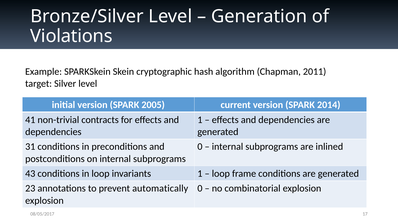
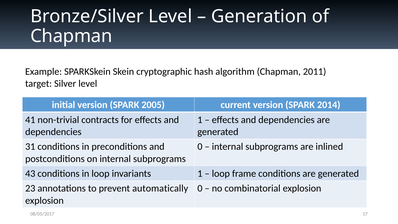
Violations: Violations -> Chapman (71, 36)
